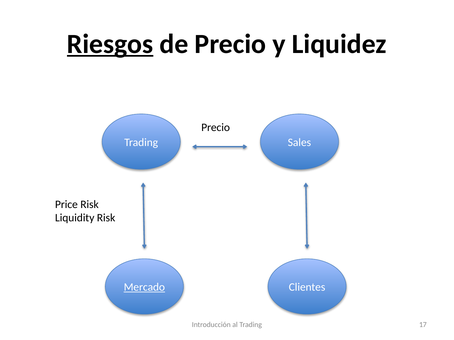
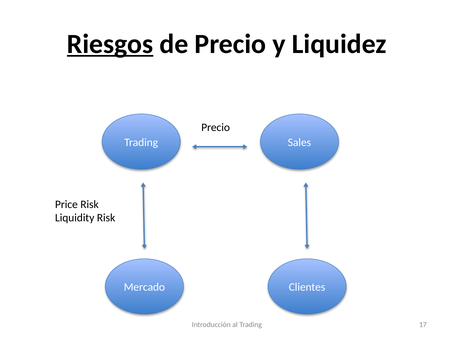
Mercado underline: present -> none (144, 288)
